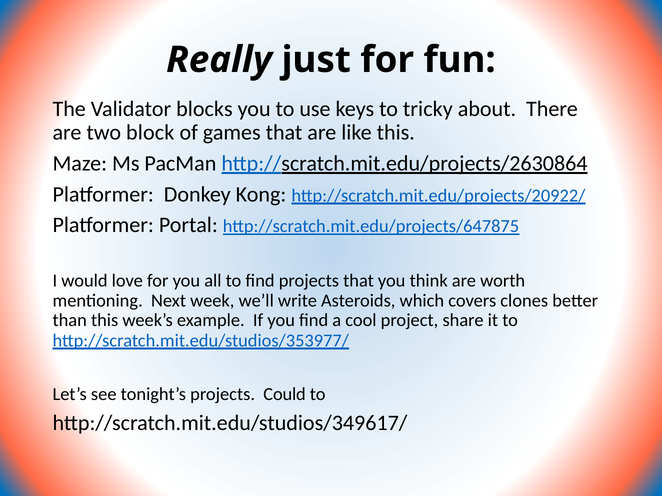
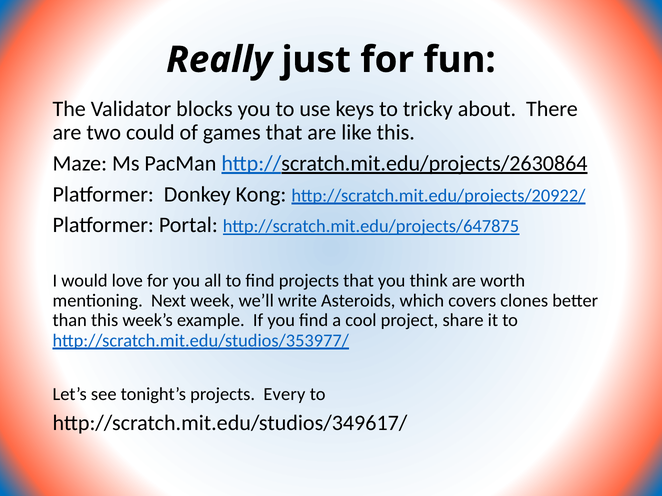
block: block -> could (150, 133)
Could: Could -> Every (284, 395)
